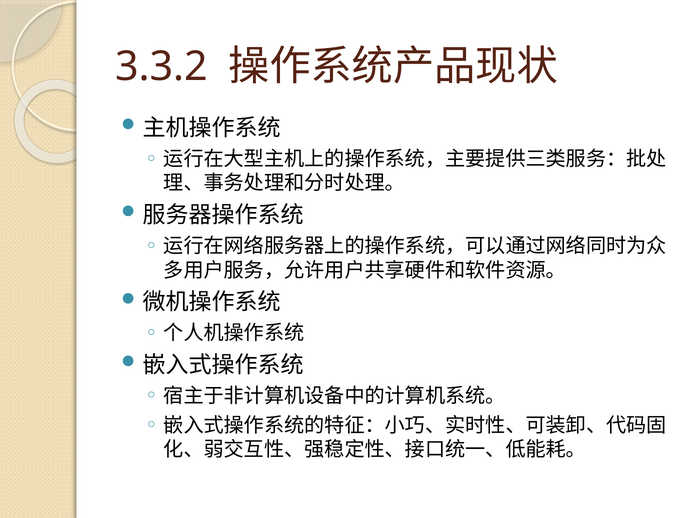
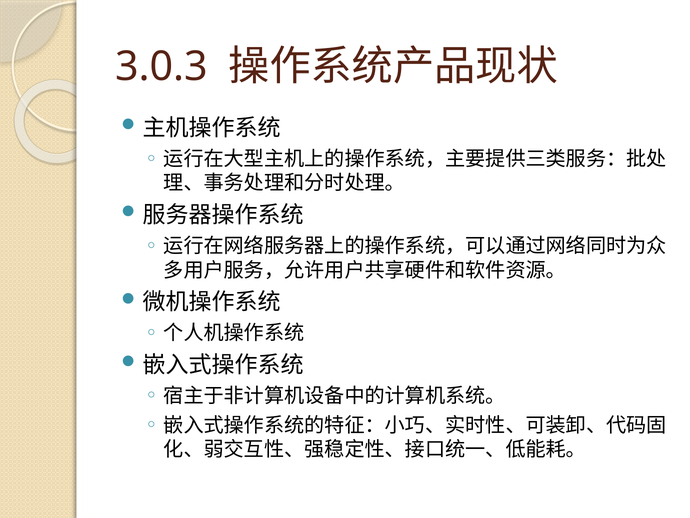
3.3.2: 3.3.2 -> 3.0.3 (161, 67)
